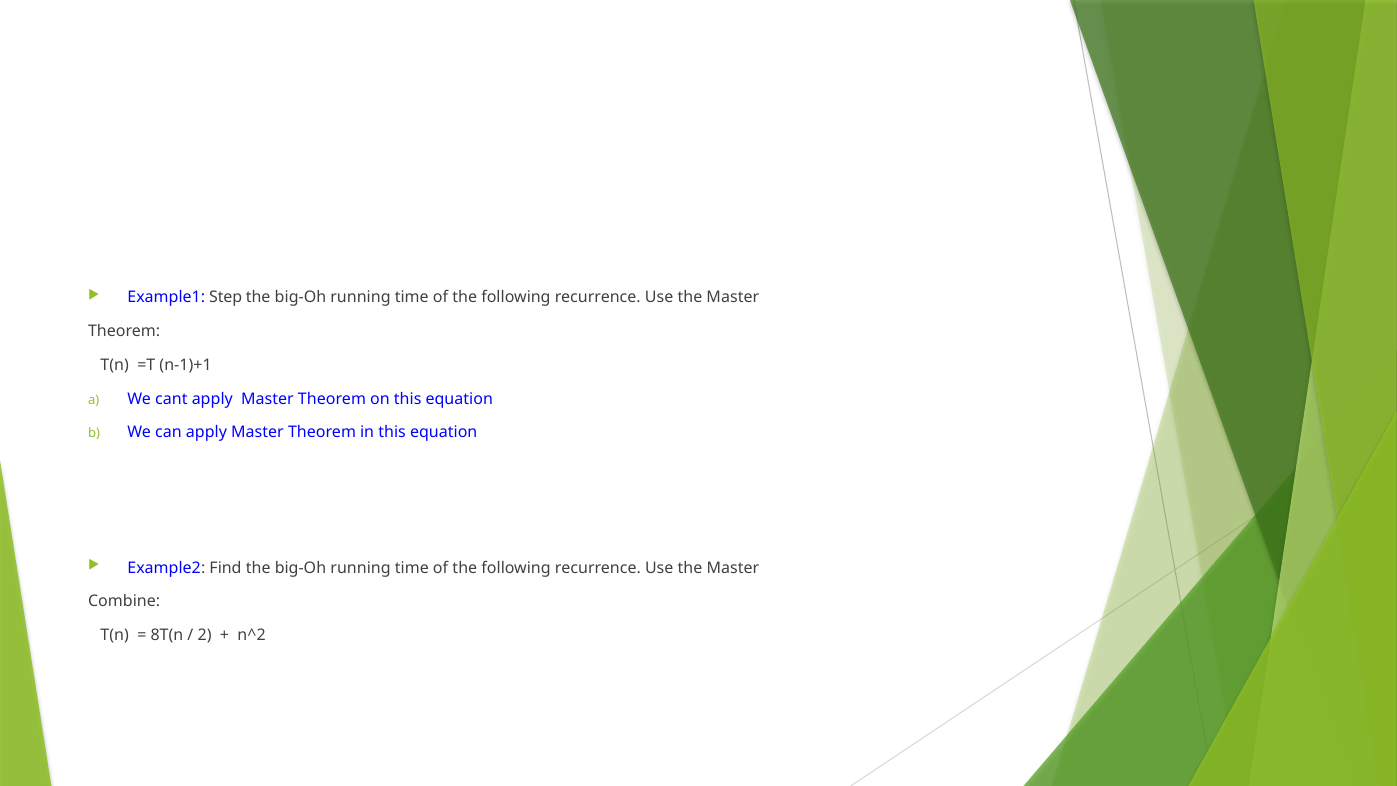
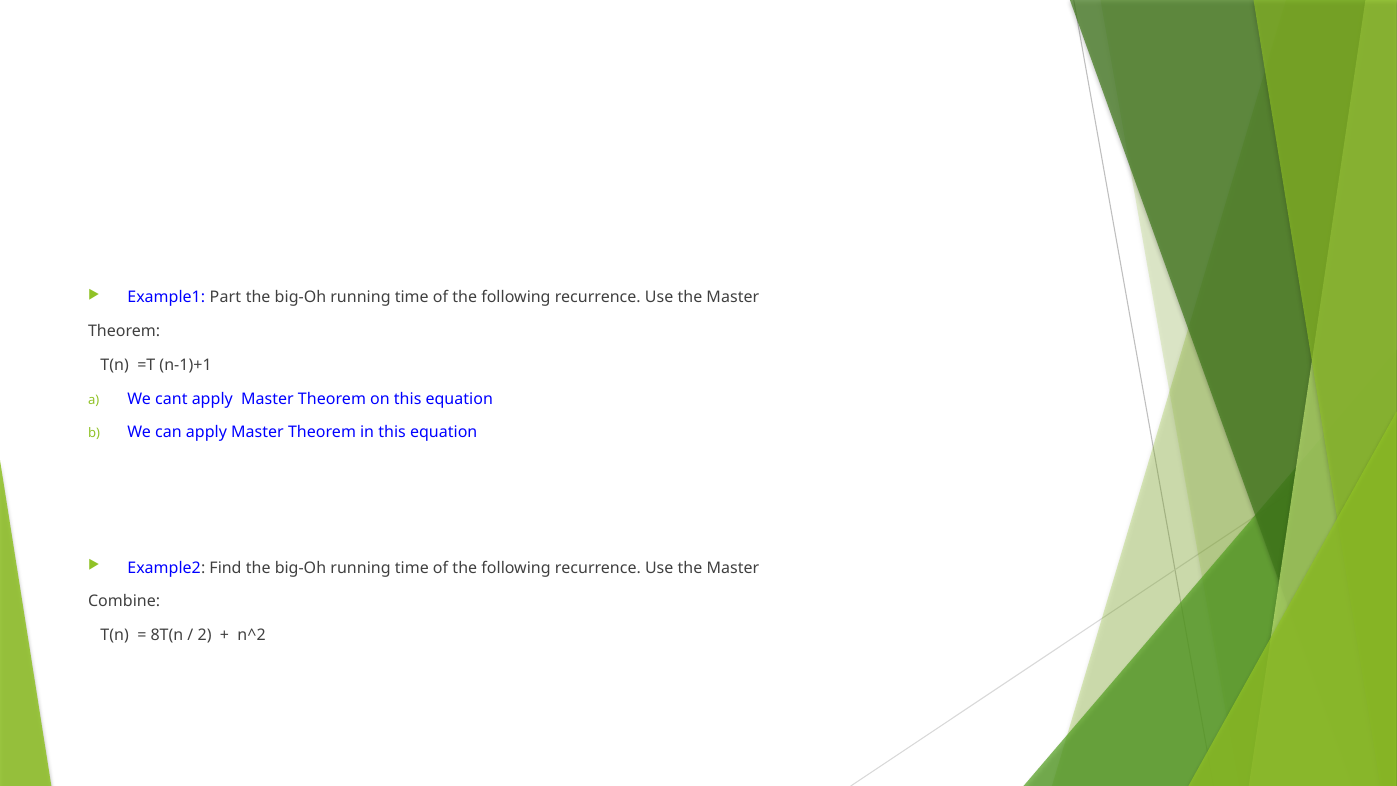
Step: Step -> Part (225, 297)
